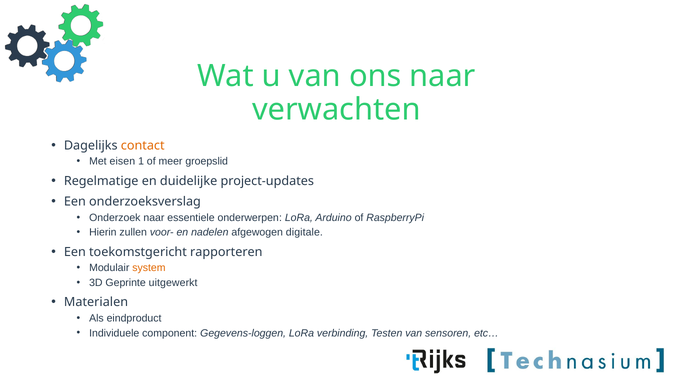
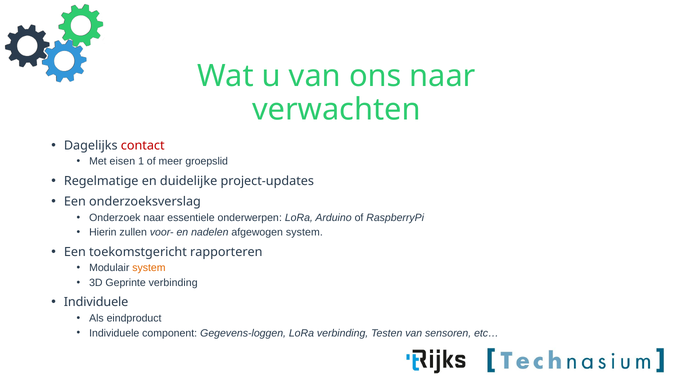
contact colour: orange -> red (143, 146)
afgewogen digitale: digitale -> system (304, 233)
Geprinte uitgewerkt: uitgewerkt -> verbinding (173, 283)
Materialen: Materialen -> Individuele (96, 303)
